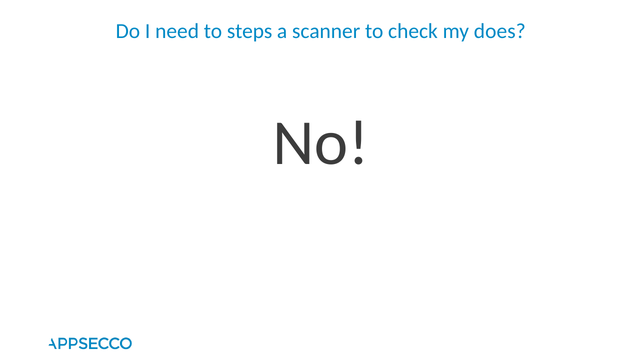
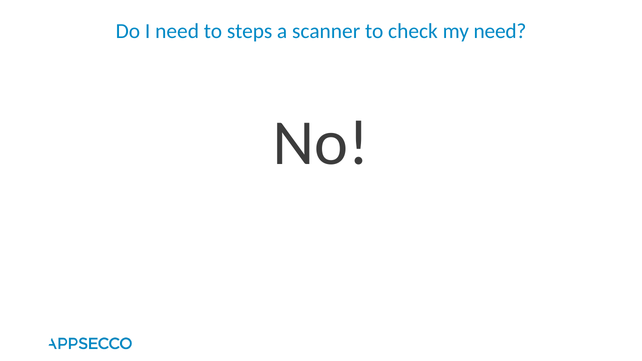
my does: does -> need (500, 31)
